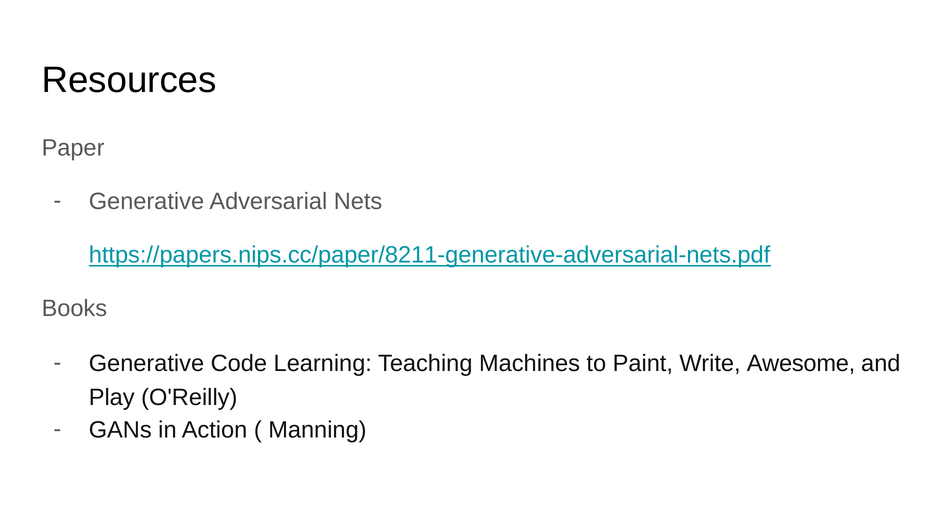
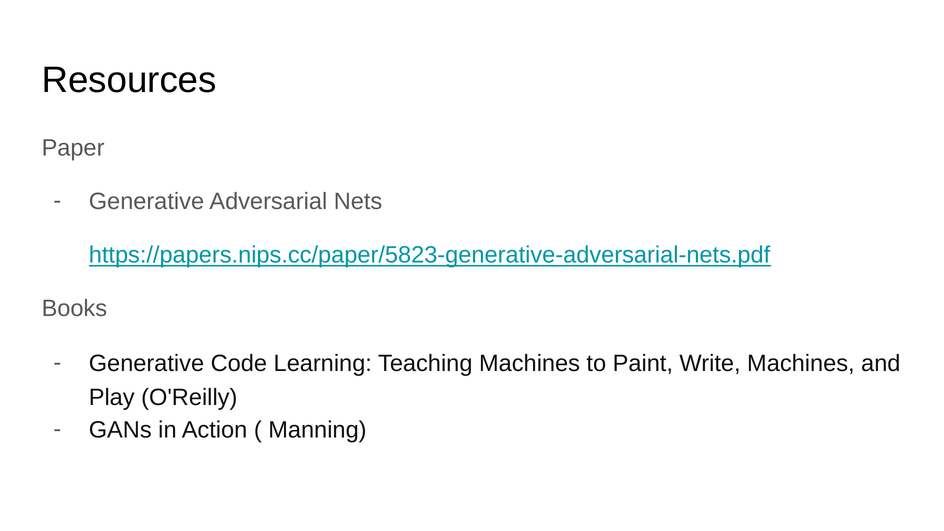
https://papers.nips.cc/paper/8211-generative-adversarial-nets.pdf: https://papers.nips.cc/paper/8211-generative-adversarial-nets.pdf -> https://papers.nips.cc/paper/5823-generative-adversarial-nets.pdf (430, 255)
Write Awesome: Awesome -> Machines (801, 364)
